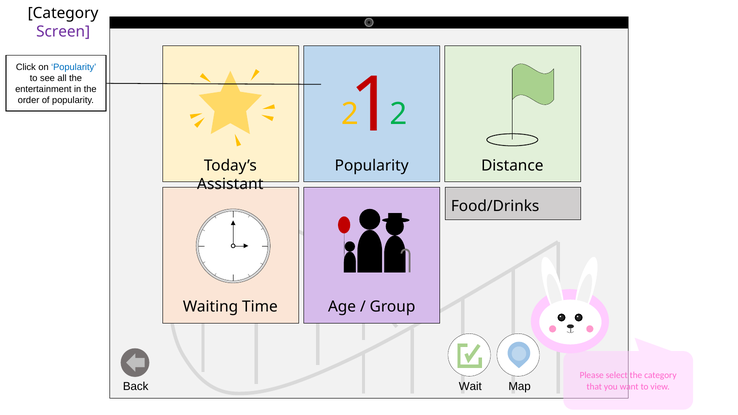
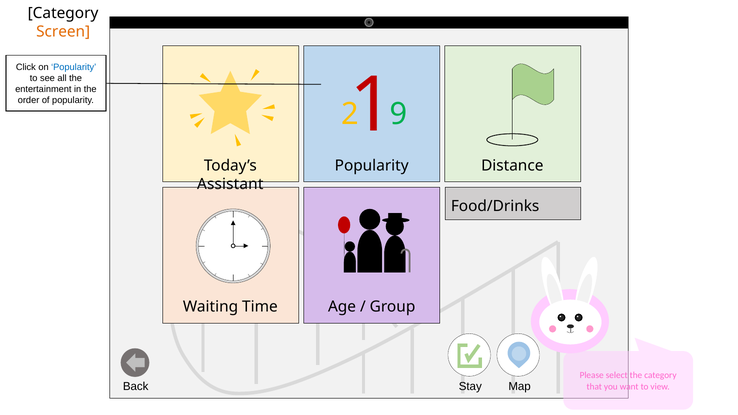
Screen colour: purple -> orange (63, 31)
2: 2 -> 9 (399, 114)
Wait: Wait -> Stay (470, 387)
